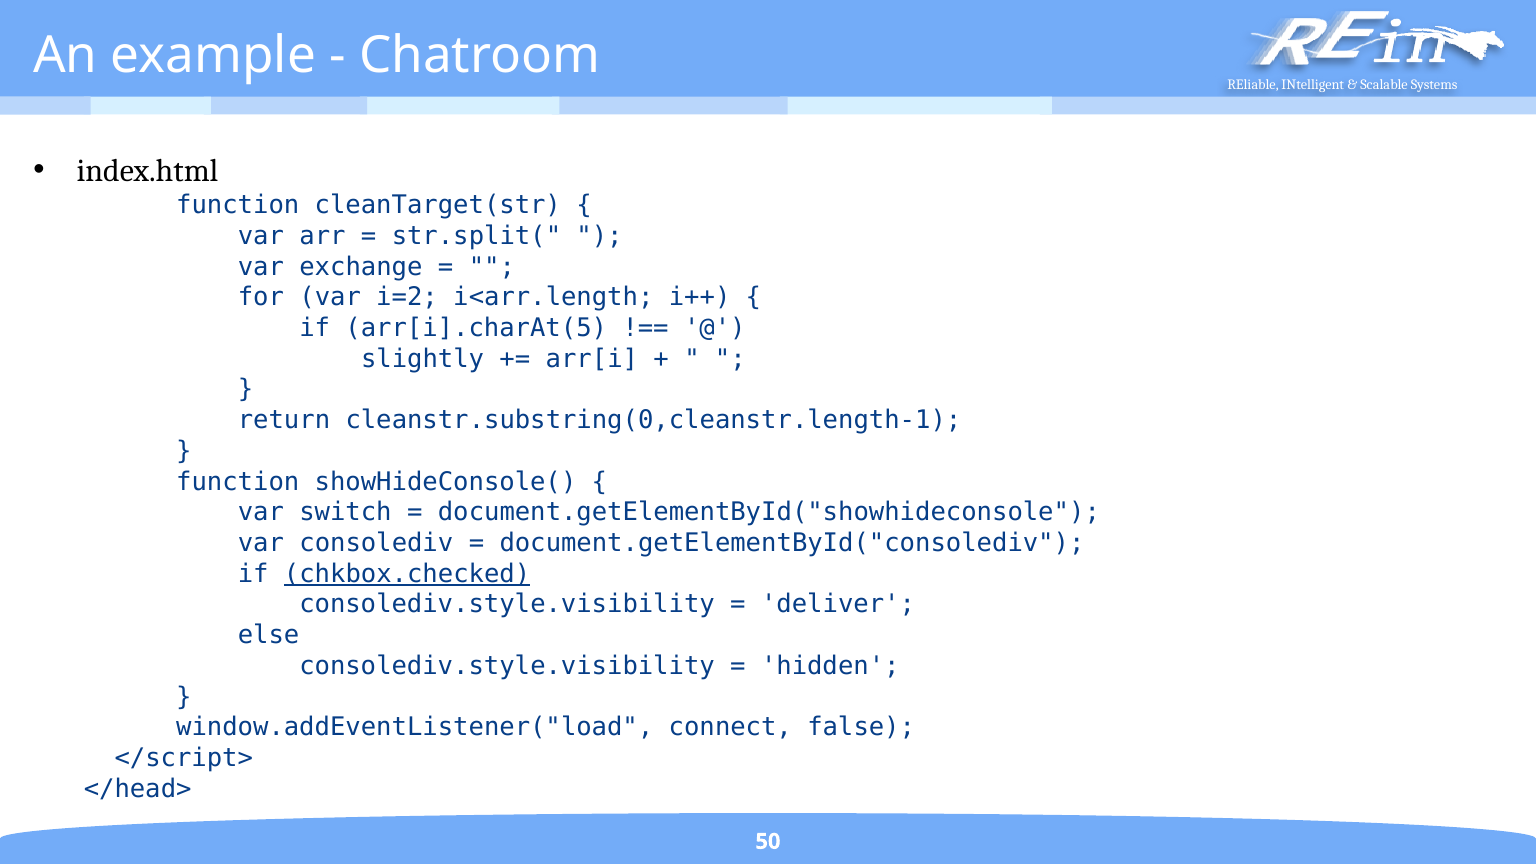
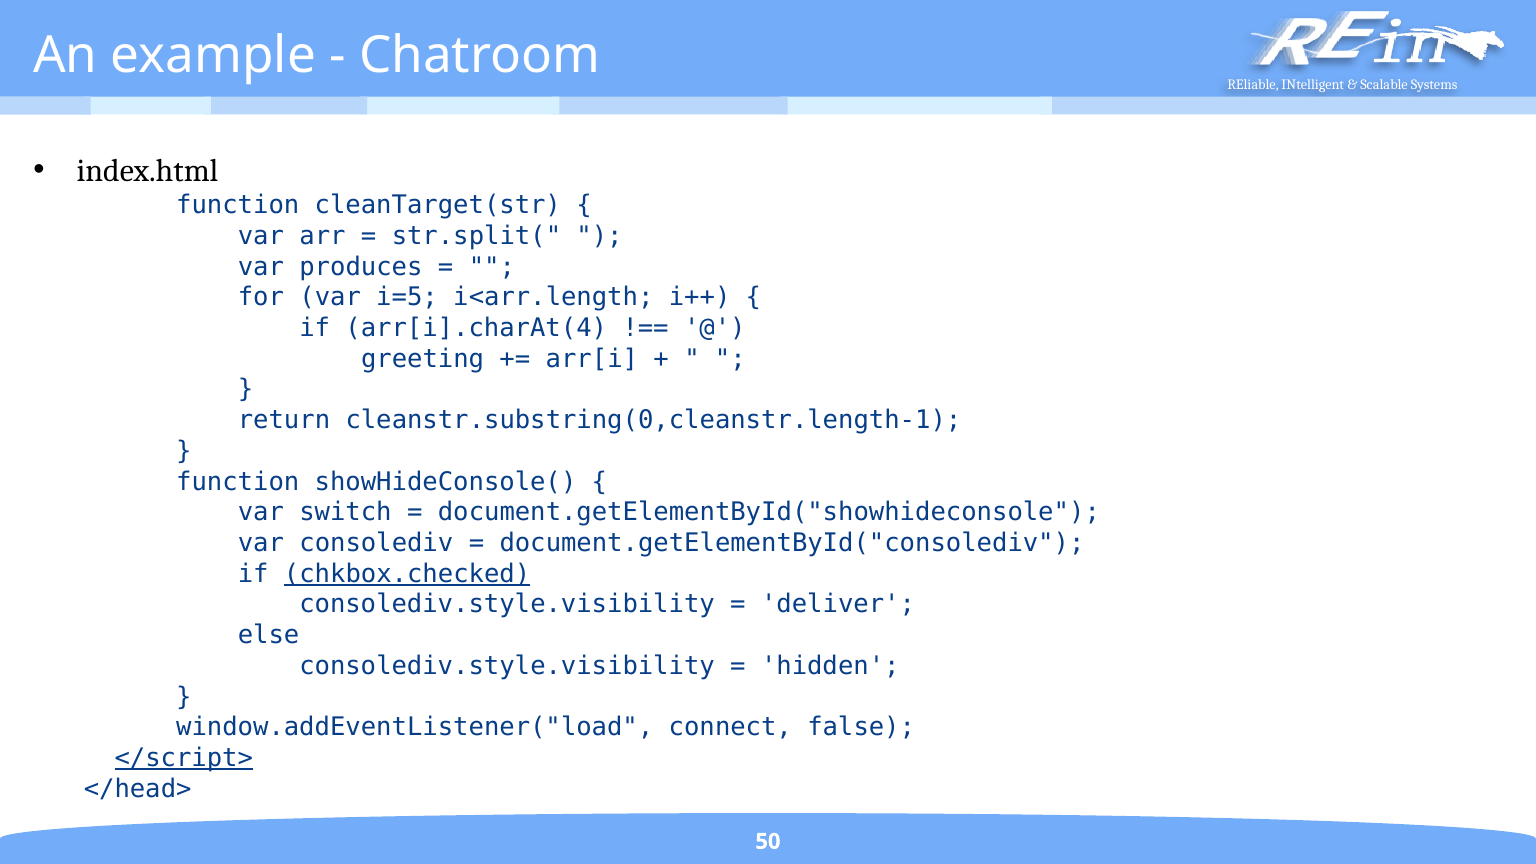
exchange: exchange -> produces (361, 267)
i=2: i=2 -> i=5 (407, 297)
arr[i].charAt(5: arr[i].charAt(5 -> arr[i].charAt(4 (476, 328)
slightly: slightly -> greeting (423, 359)
</script> underline: none -> present (184, 758)
